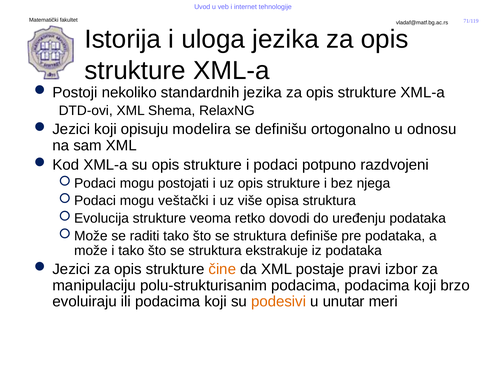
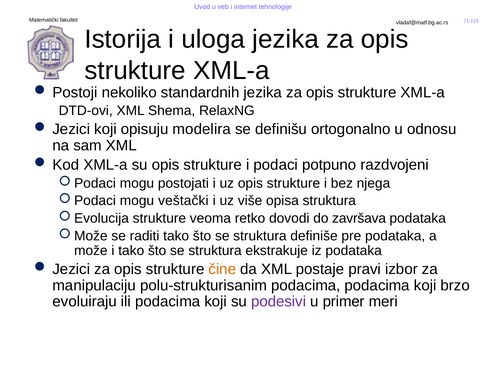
uređenju: uređenju -> završava (359, 218)
podesivi colour: orange -> purple (279, 301)
unutar: unutar -> primer (344, 301)
